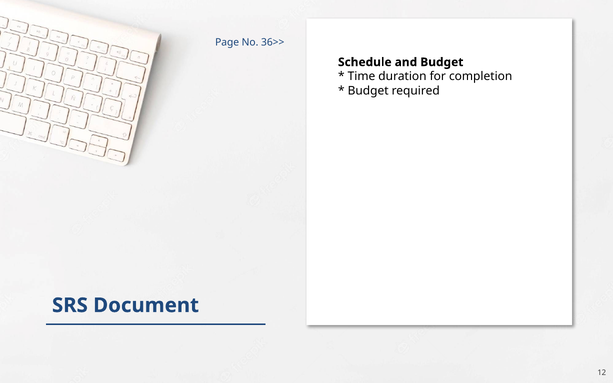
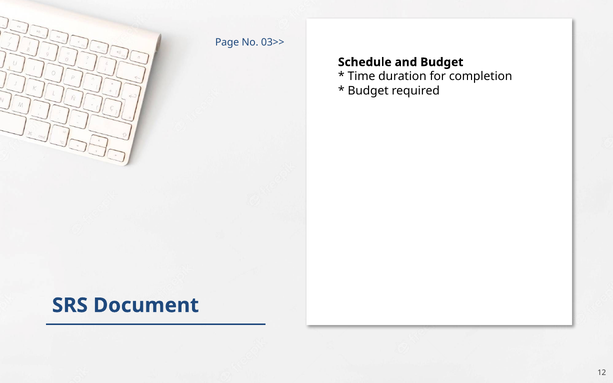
36>>: 36>> -> 03>> (273, 42)
